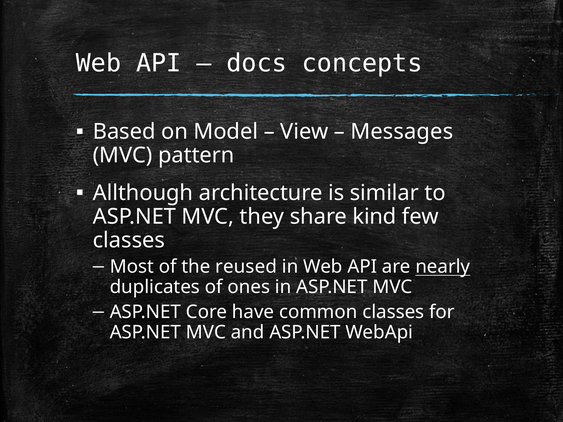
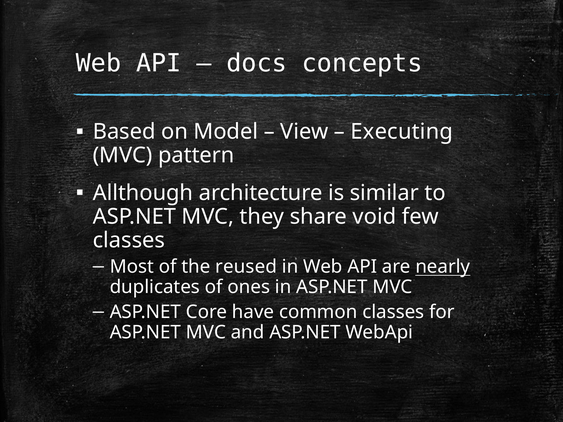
Messages: Messages -> Executing (402, 132)
kind: kind -> void (374, 217)
